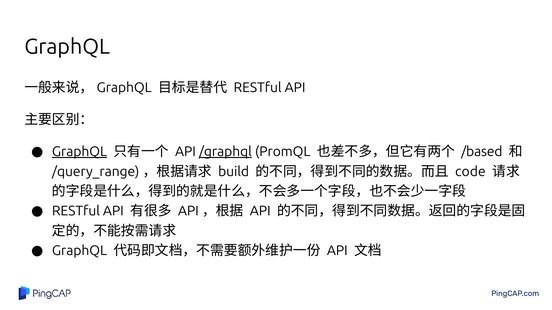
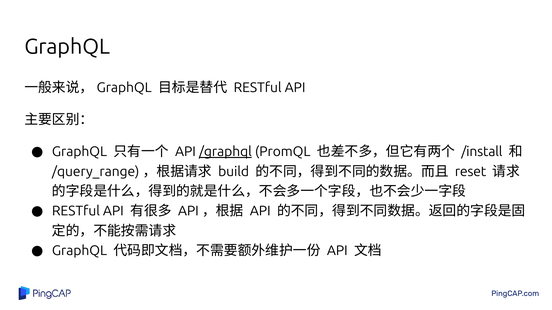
GraphQL underline: present -> none (79, 152)
/based: /based -> /install (482, 152)
code: code -> reset (471, 172)
